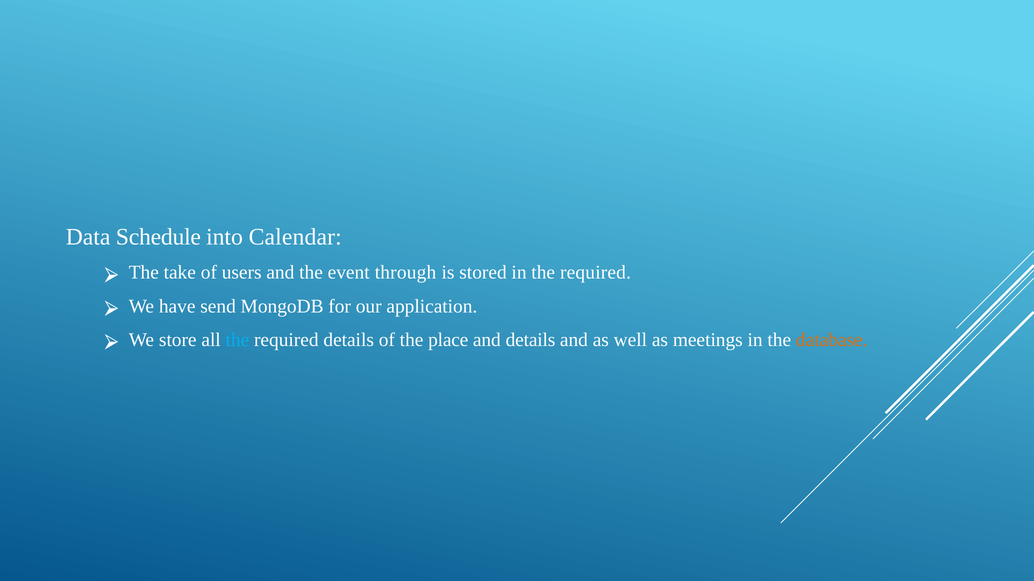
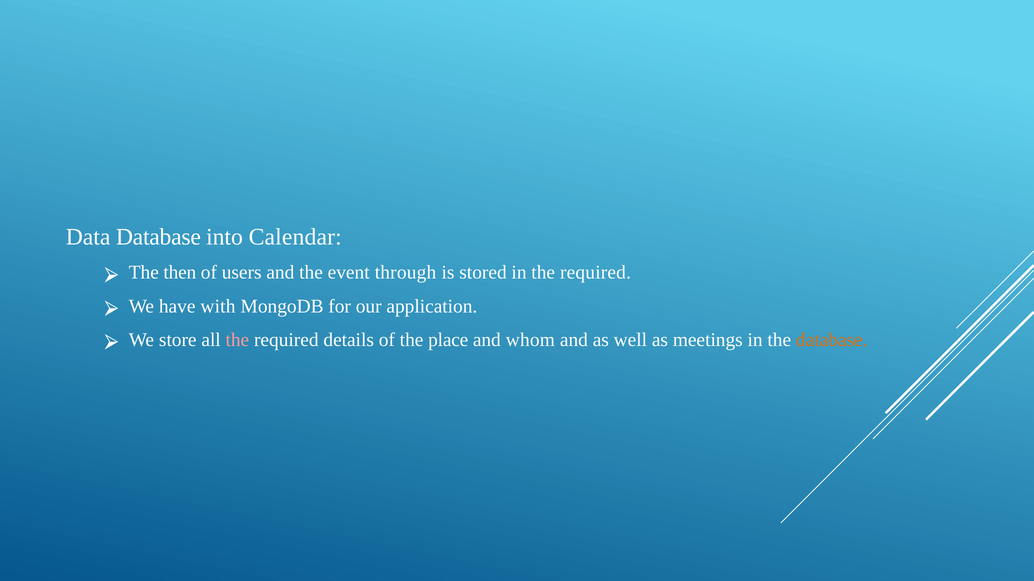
Data Schedule: Schedule -> Database (158, 237)
take: take -> then (180, 273)
send: send -> with (218, 306)
the colour: light blue -> pink (237, 340)
and details: details -> whom (530, 340)
